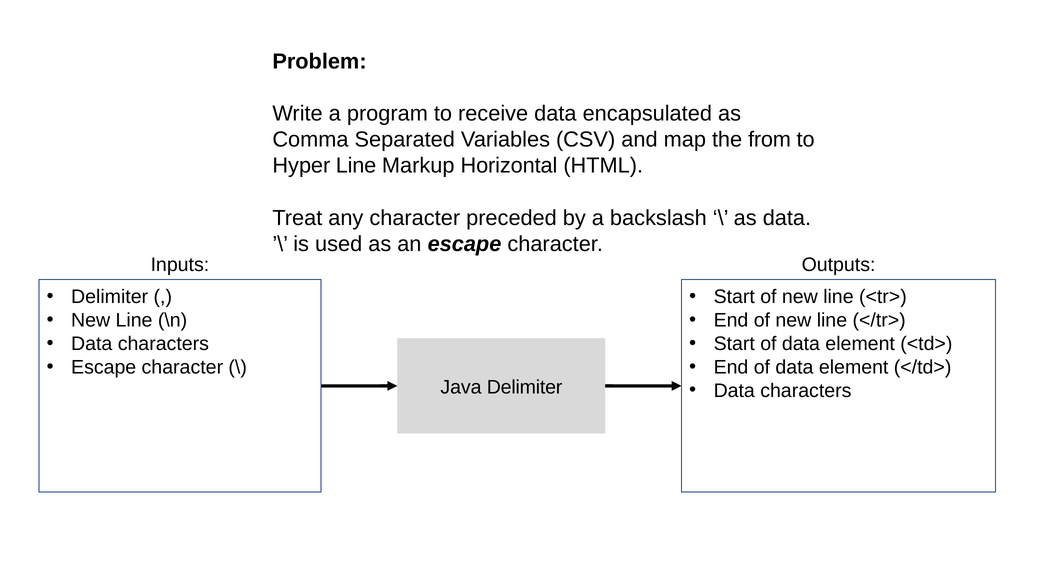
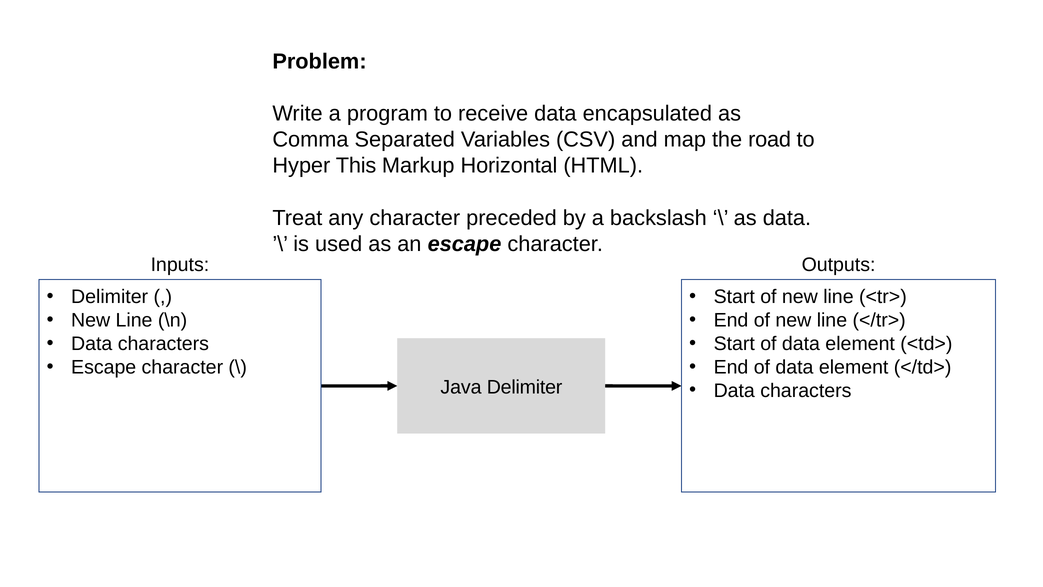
from: from -> road (770, 140)
Hyper Line: Line -> This (356, 166)
